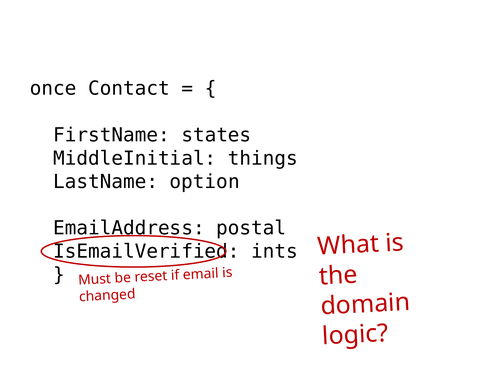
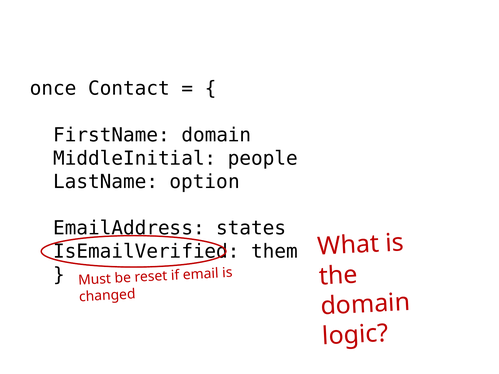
FirstName states: states -> domain (216, 135)
things: things -> people (263, 159)
postal: postal -> states (251, 228)
ints: ints -> them (275, 252)
